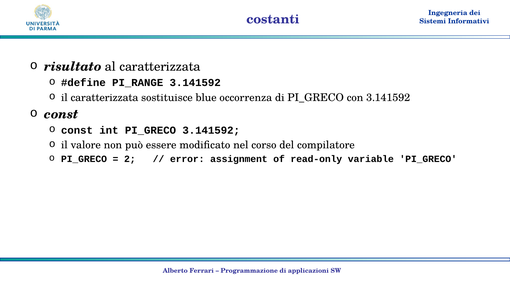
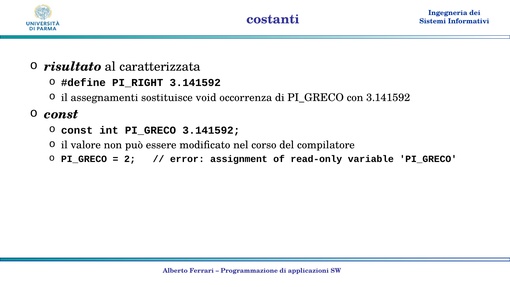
PI_RANGE: PI_RANGE -> PI_RIGHT (138, 83)
il caratterizzata: caratterizzata -> assegnamenti (104, 97)
blue: blue -> void (206, 97)
